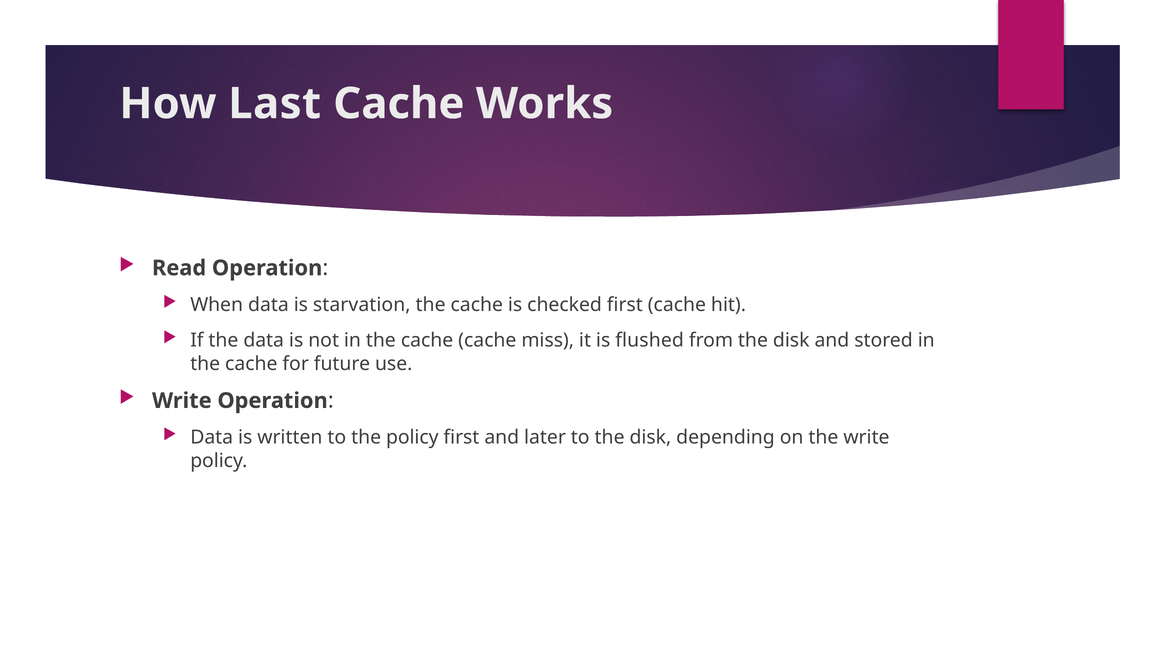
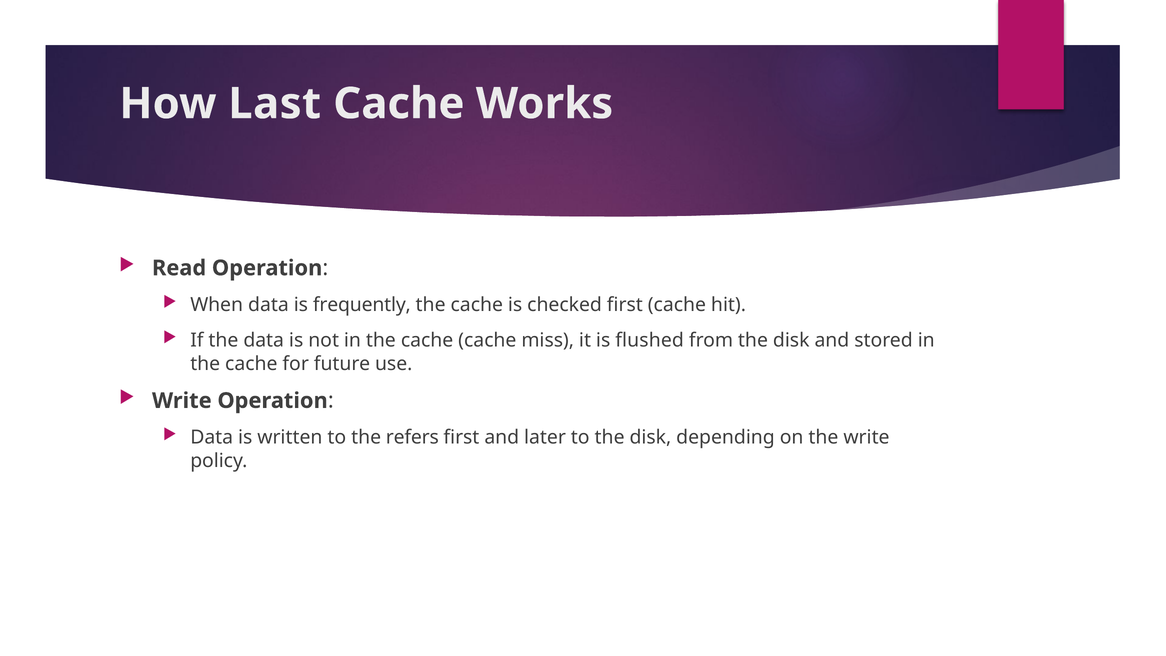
starvation: starvation -> frequently (362, 305)
the policy: policy -> refers (412, 437)
